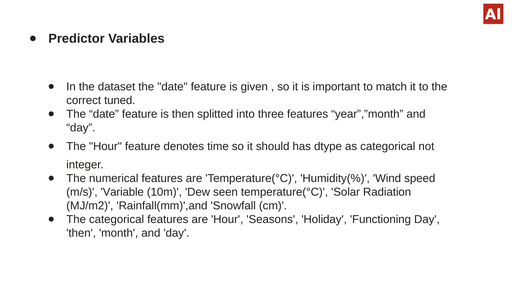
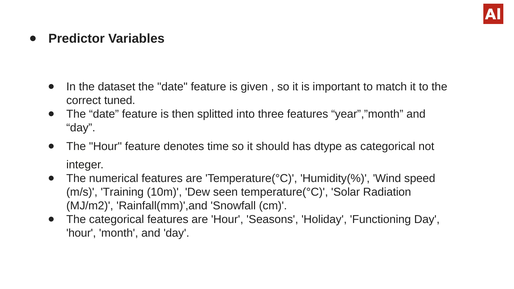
Variable: Variable -> Training (122, 192)
then: then -> hour (81, 233)
